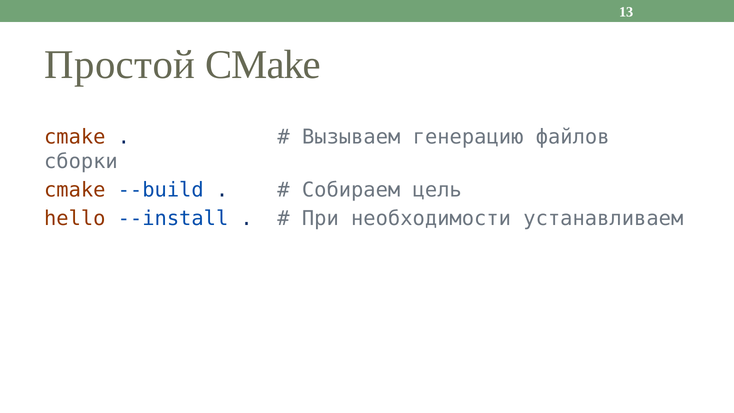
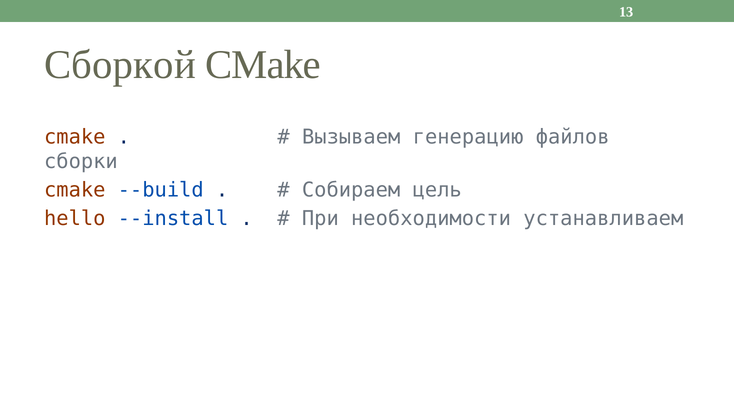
Простой: Простой -> Сборкой (120, 65)
